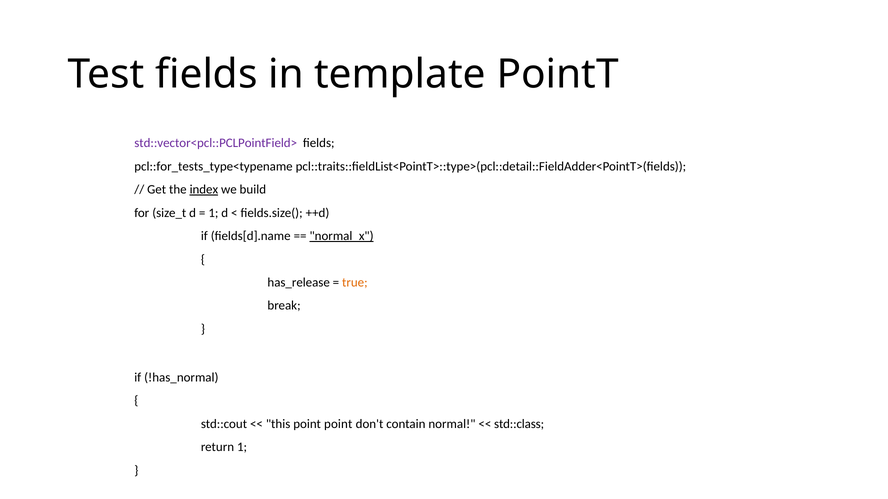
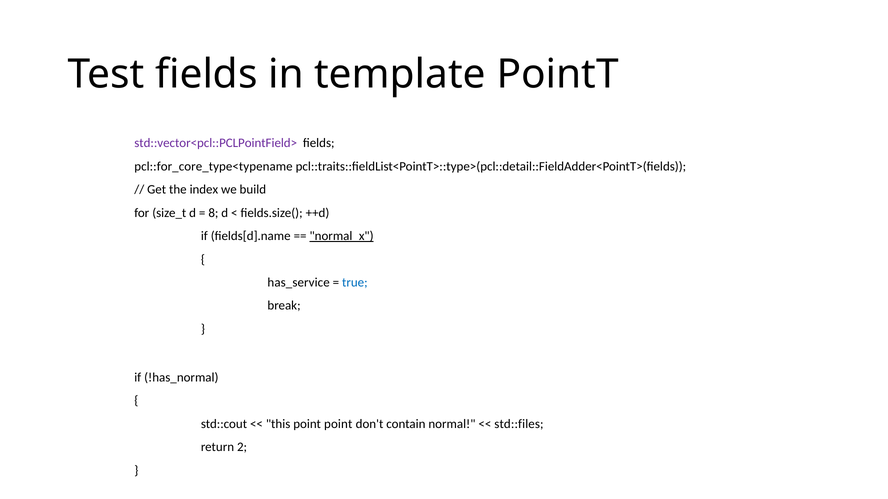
pcl::for_tests_type<typename: pcl::for_tests_type<typename -> pcl::for_core_type<typename (213, 166)
index underline: present -> none (204, 190)
1: 1 -> 8 (213, 213)
has_release: has_release -> has_service (299, 283)
true colour: orange -> blue (355, 283)
std::class: std::class -> std::files (519, 424)
return 1: 1 -> 2 (242, 448)
